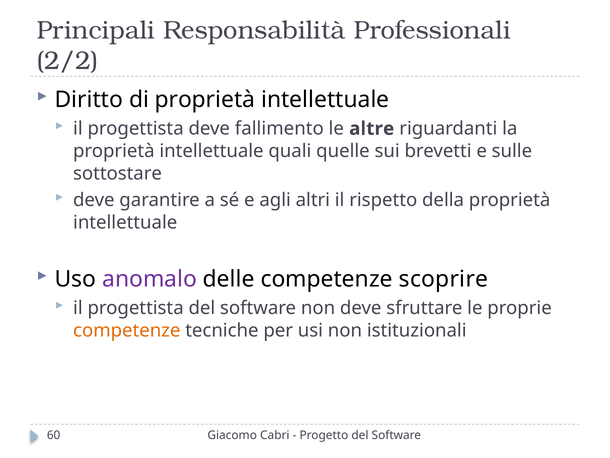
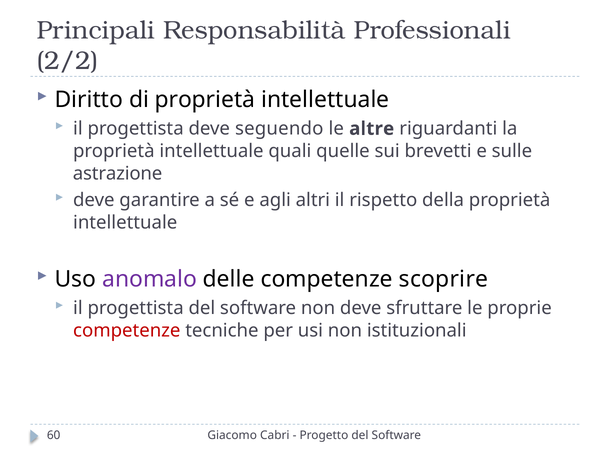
fallimento: fallimento -> seguendo (279, 129)
sottostare: sottostare -> astrazione (118, 173)
competenze colour: orange -> red (127, 330)
